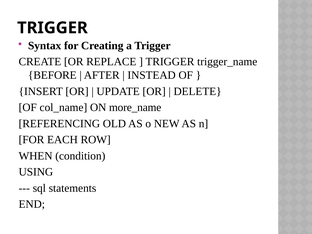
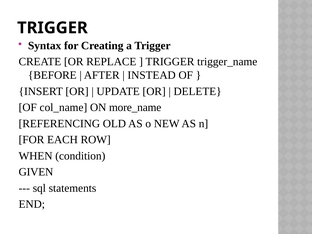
USING: USING -> GIVEN (36, 172)
